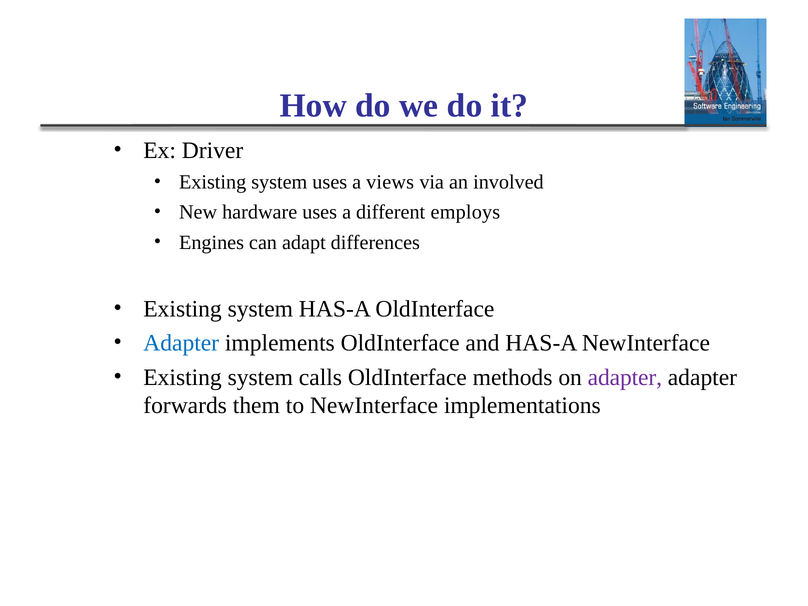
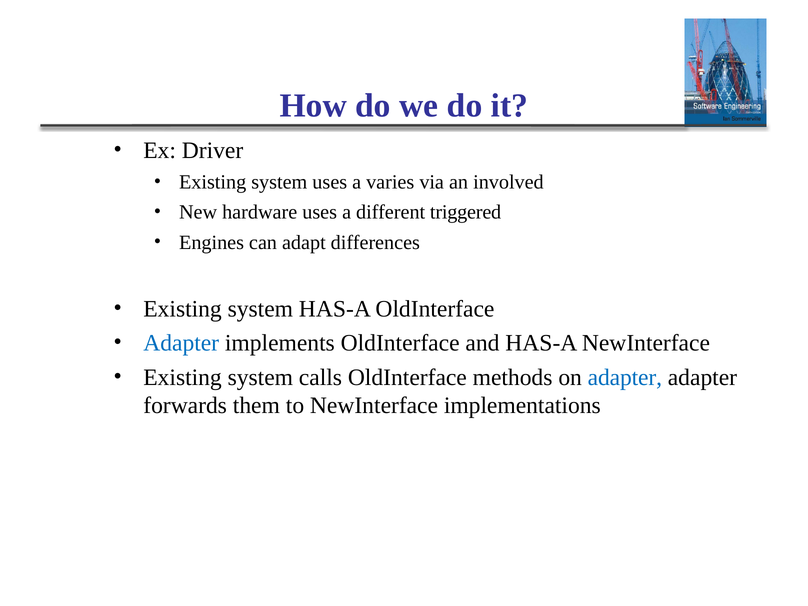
views: views -> varies (390, 182)
employs: employs -> triggered (466, 212)
adapter colour: purple -> blue (625, 377)
